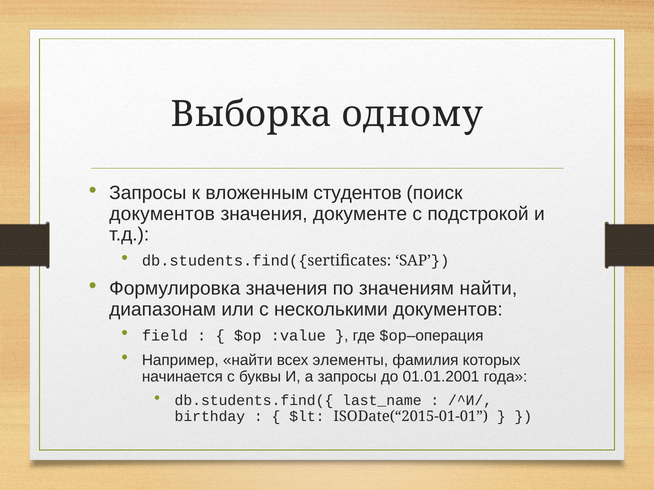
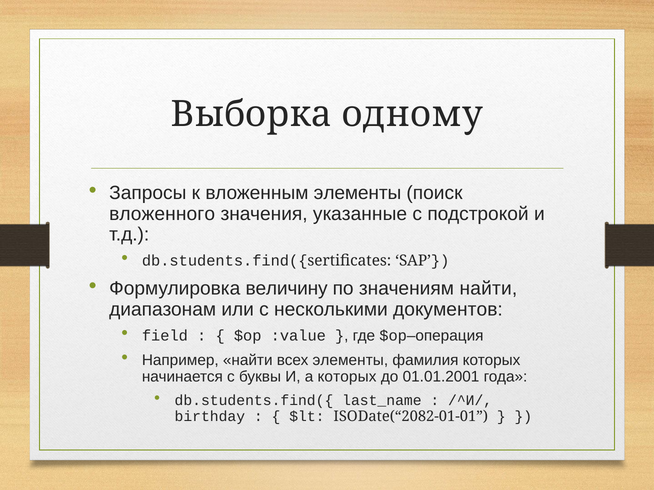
вложенным студентов: студентов -> элементы (358, 193)
документов: документов -> вложенного (162, 214)
документe: документe -> указанные (360, 214)
Формулировка значения: значения -> величину (287, 289)
а запросы: запросы -> которых (347, 377)
ISODate(“2015-01-01: ISODate(“2015-01-01 -> ISODate(“2082-01-01 (411, 417)
